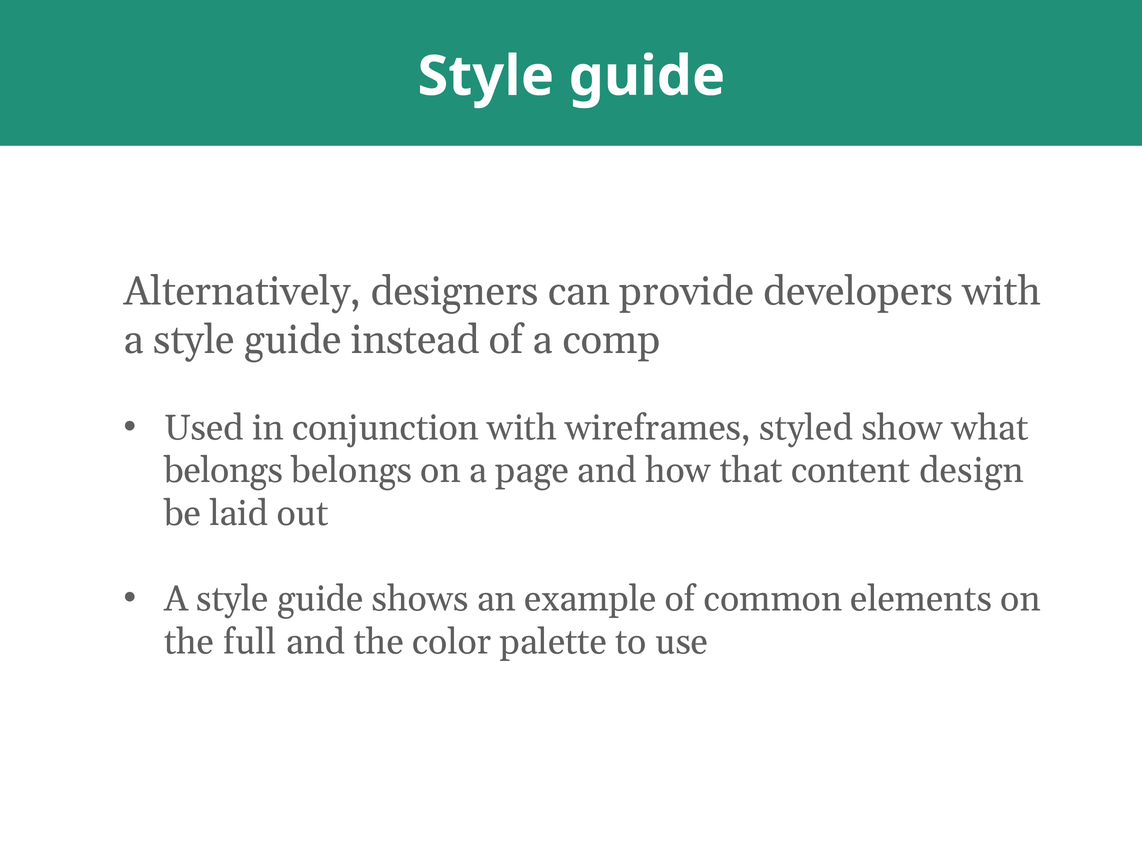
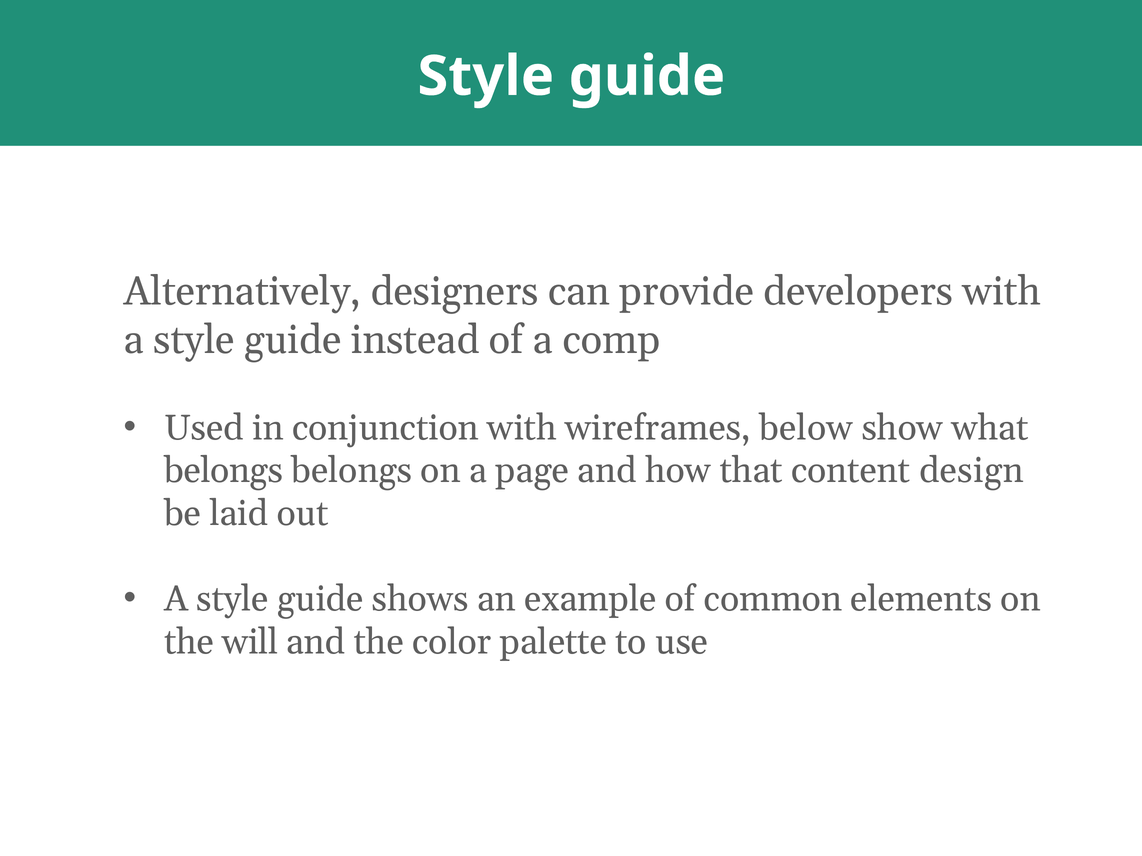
styled: styled -> below (806, 428)
full: full -> will (250, 642)
